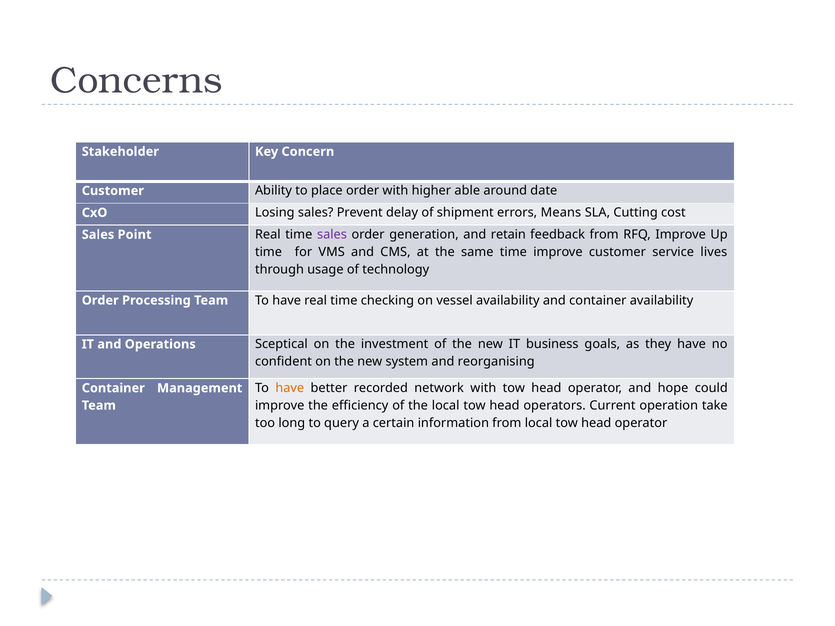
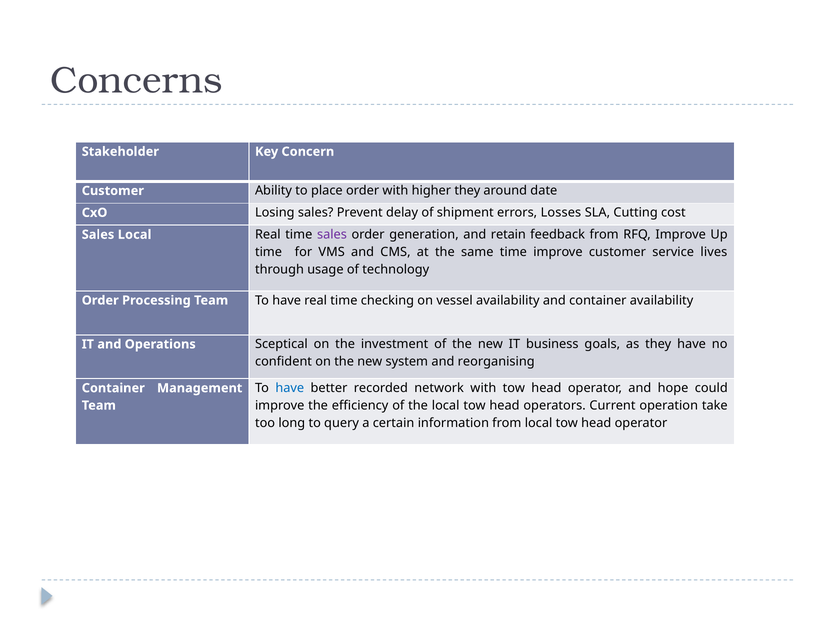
higher able: able -> they (467, 191)
Means: Means -> Losses (561, 213)
Sales Point: Point -> Local (135, 235)
have colour: orange -> blue (290, 388)
